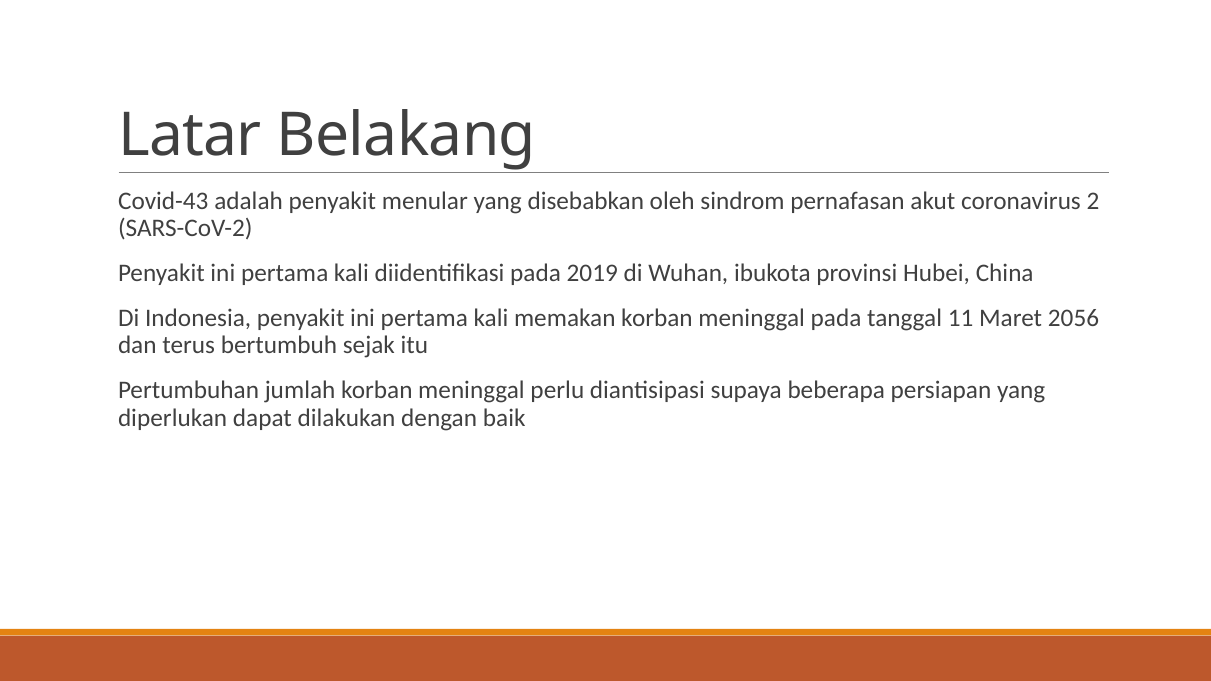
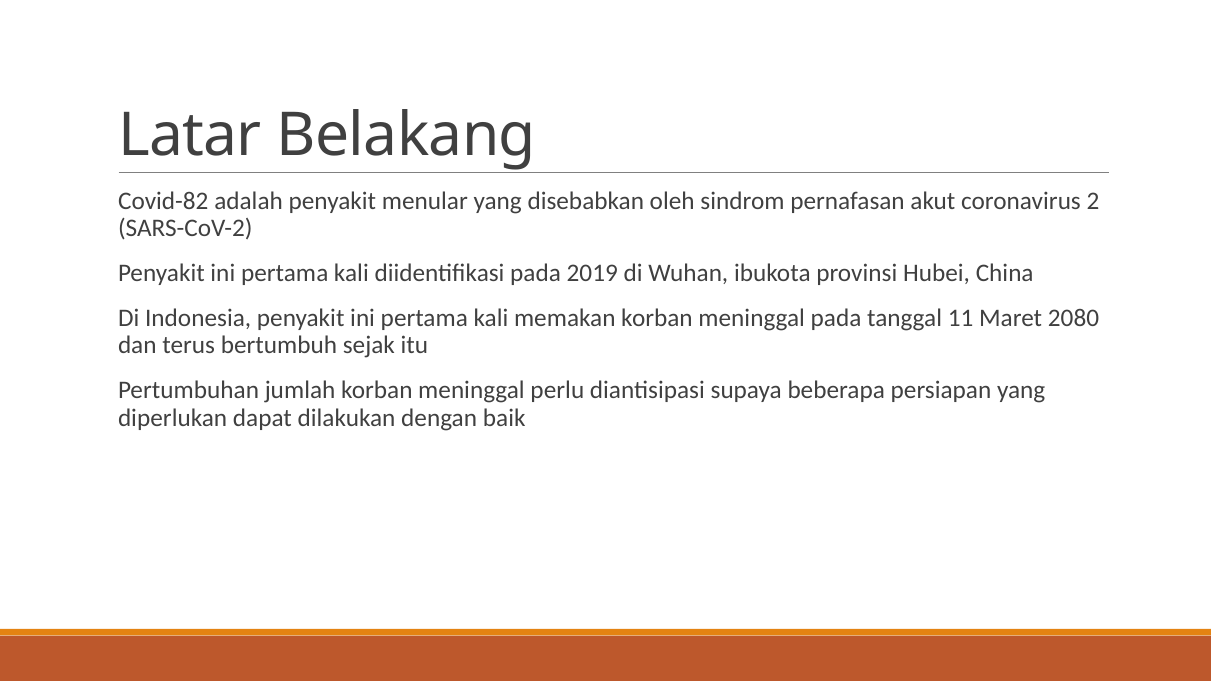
Covid-43: Covid-43 -> Covid-82 (163, 201)
2056: 2056 -> 2080 (1074, 318)
